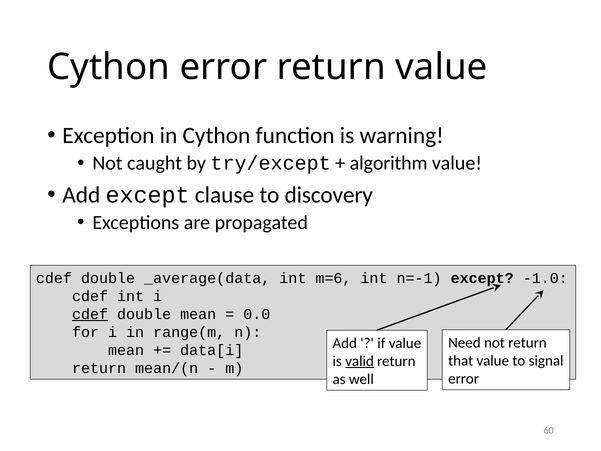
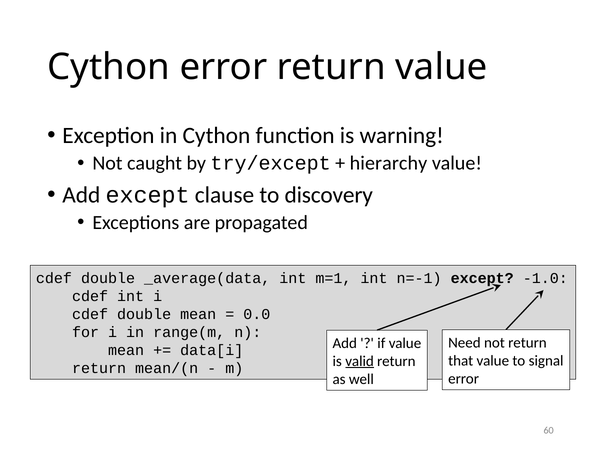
algorithm: algorithm -> hierarchy (388, 163)
m=6: m=6 -> m=1 (333, 278)
cdef underline: present -> none (90, 314)
